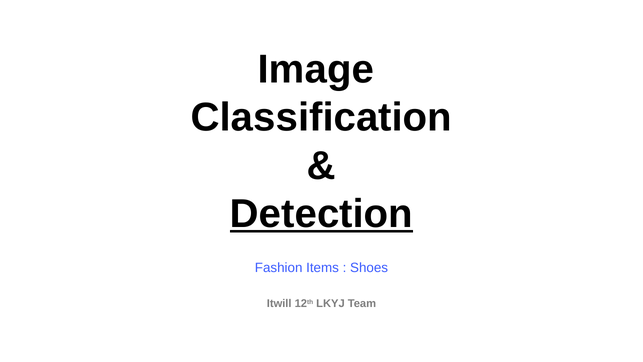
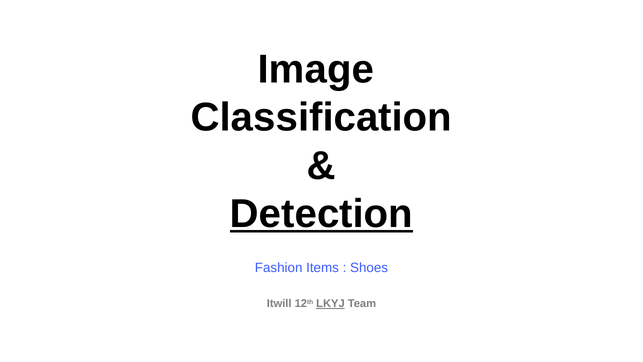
LKYJ underline: none -> present (330, 304)
